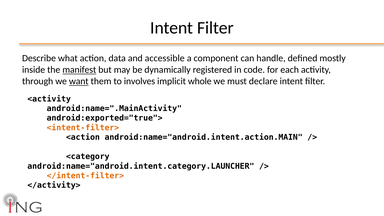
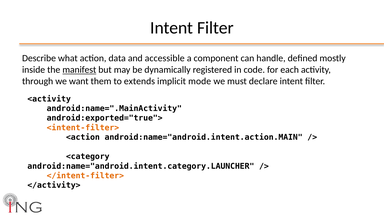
want underline: present -> none (79, 81)
involves: involves -> extends (139, 81)
whole: whole -> mode (200, 81)
